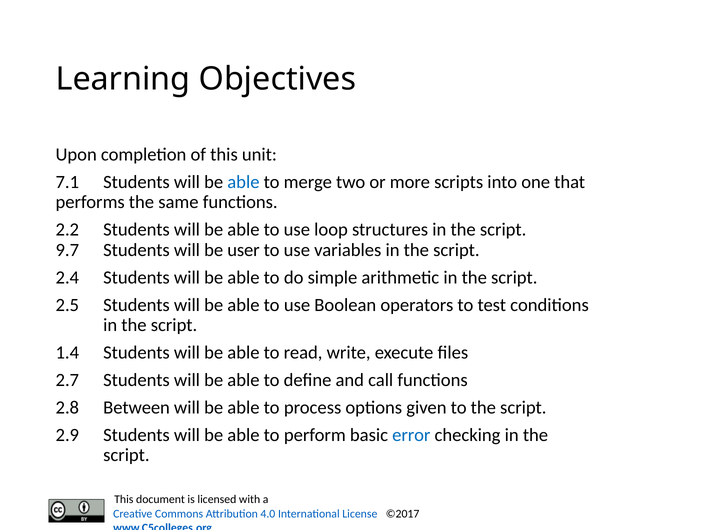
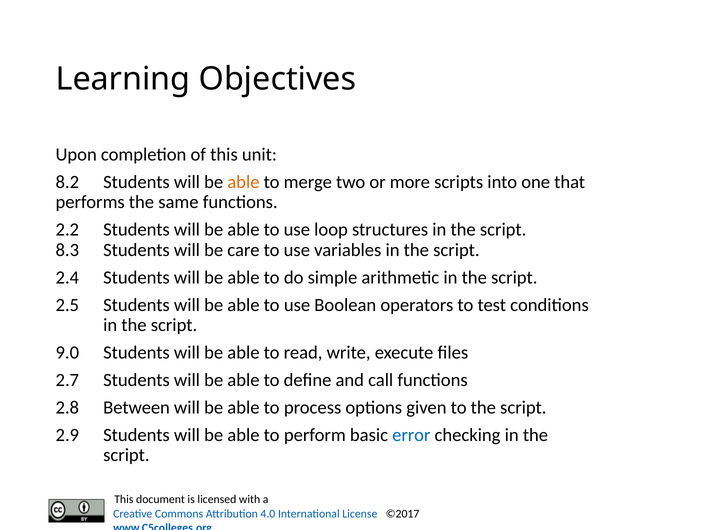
7.1: 7.1 -> 8.2 (67, 182)
able colour: blue -> orange (243, 182)
9.7: 9.7 -> 8.3 (67, 250)
user: user -> care (243, 250)
1.4: 1.4 -> 9.0 (67, 352)
